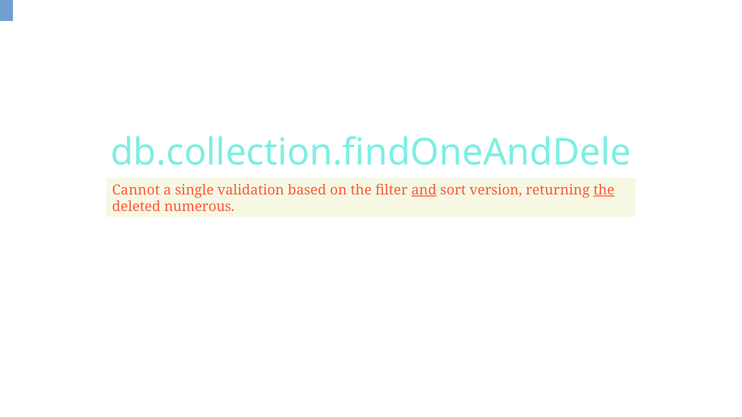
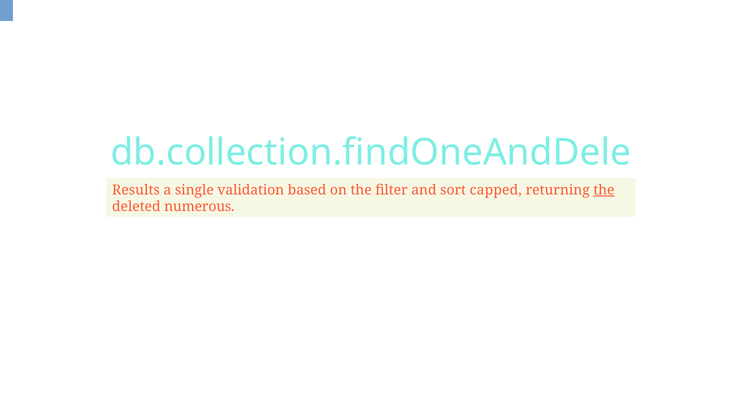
Cannot: Cannot -> Results (136, 190)
and underline: present -> none (424, 190)
version: version -> capped (496, 190)
